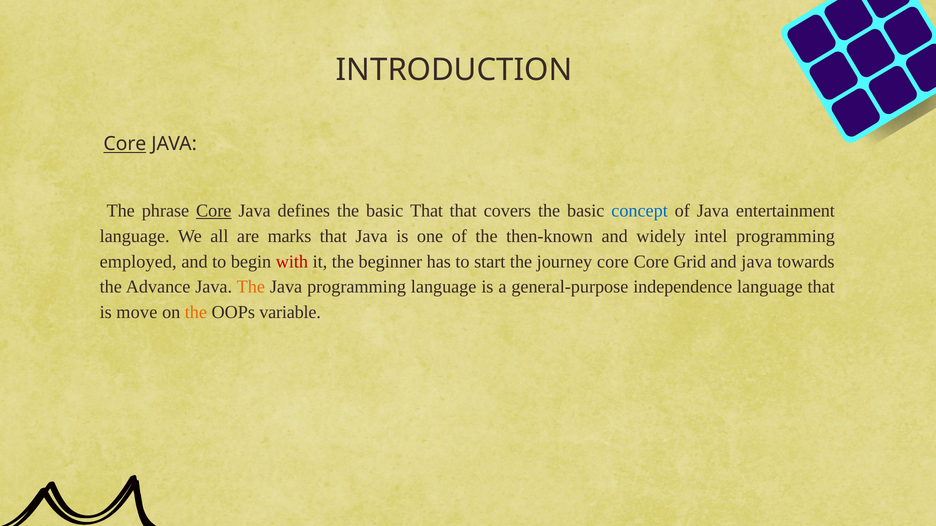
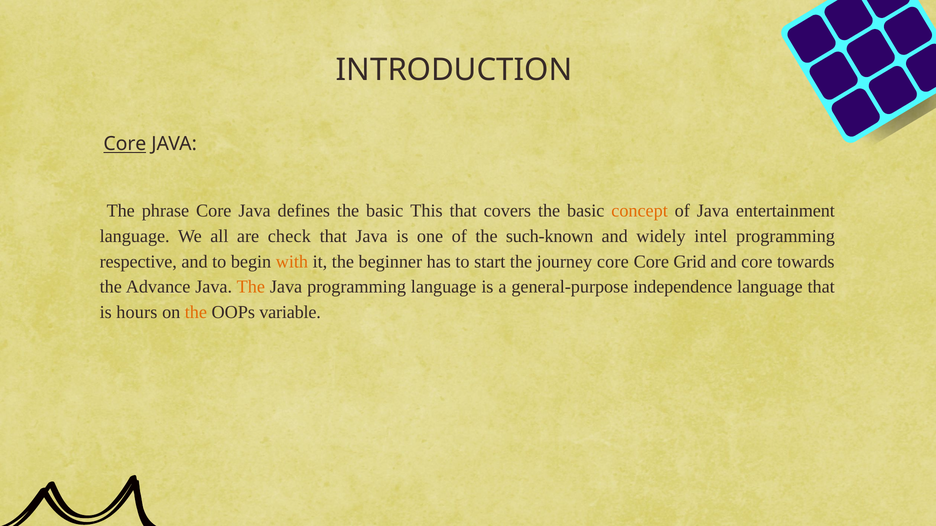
Core underline: present -> none (214, 211)
basic That: That -> This (426, 211)
concept colour: blue -> orange (640, 211)
marks: marks -> check (289, 236)
then-known: then-known -> such-known (550, 236)
employed: employed -> respective (138, 262)
with colour: red -> orange (292, 262)
and java: java -> core (757, 262)
move: move -> hours (137, 313)
